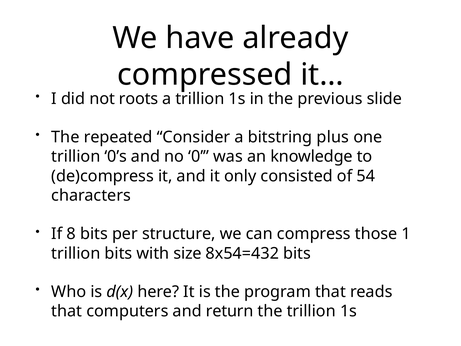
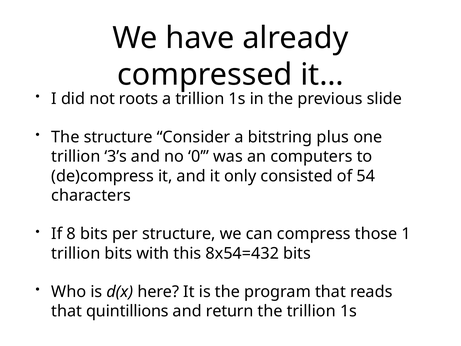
The repeated: repeated -> structure (118, 137)
0’s: 0’s -> 3’s (116, 156)
knowledge: knowledge -> computers (311, 156)
size: size -> this (187, 253)
computers: computers -> quintillions (127, 311)
